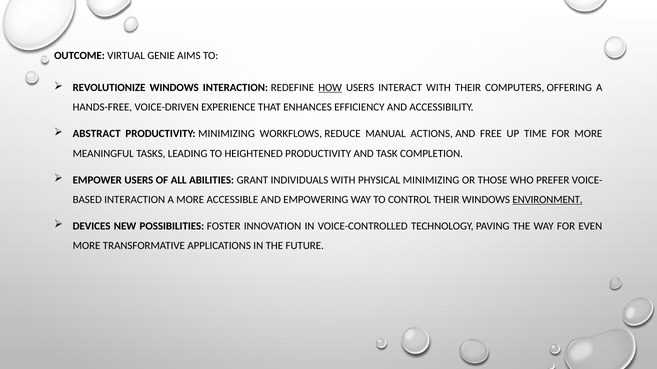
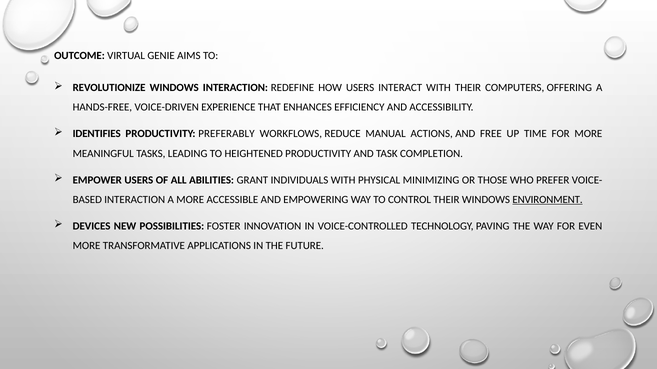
HOW underline: present -> none (330, 88)
ABSTRACT: ABSTRACT -> IDENTIFIES (97, 134)
PRODUCTIVITY MINIMIZING: MINIMIZING -> PREFERABLY (226, 134)
